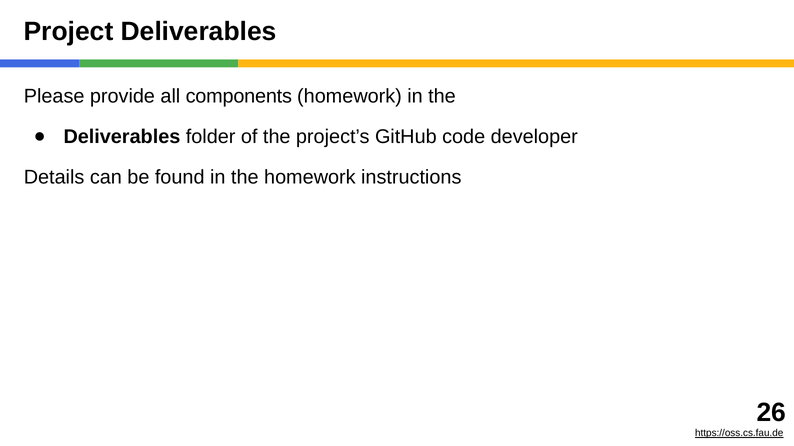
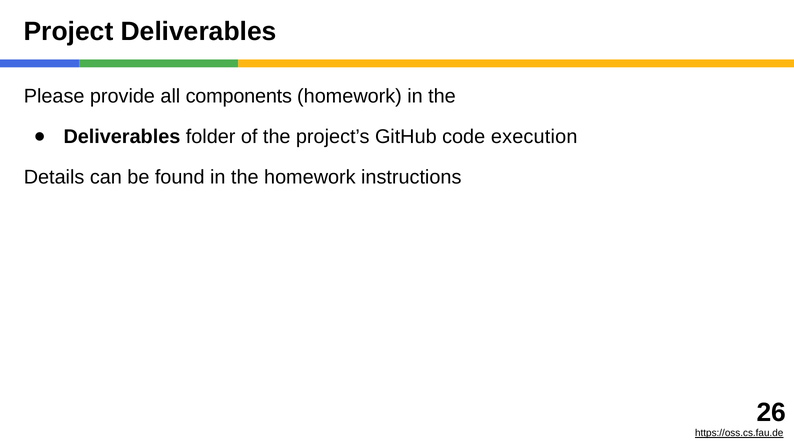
developer: developer -> execution (534, 137)
